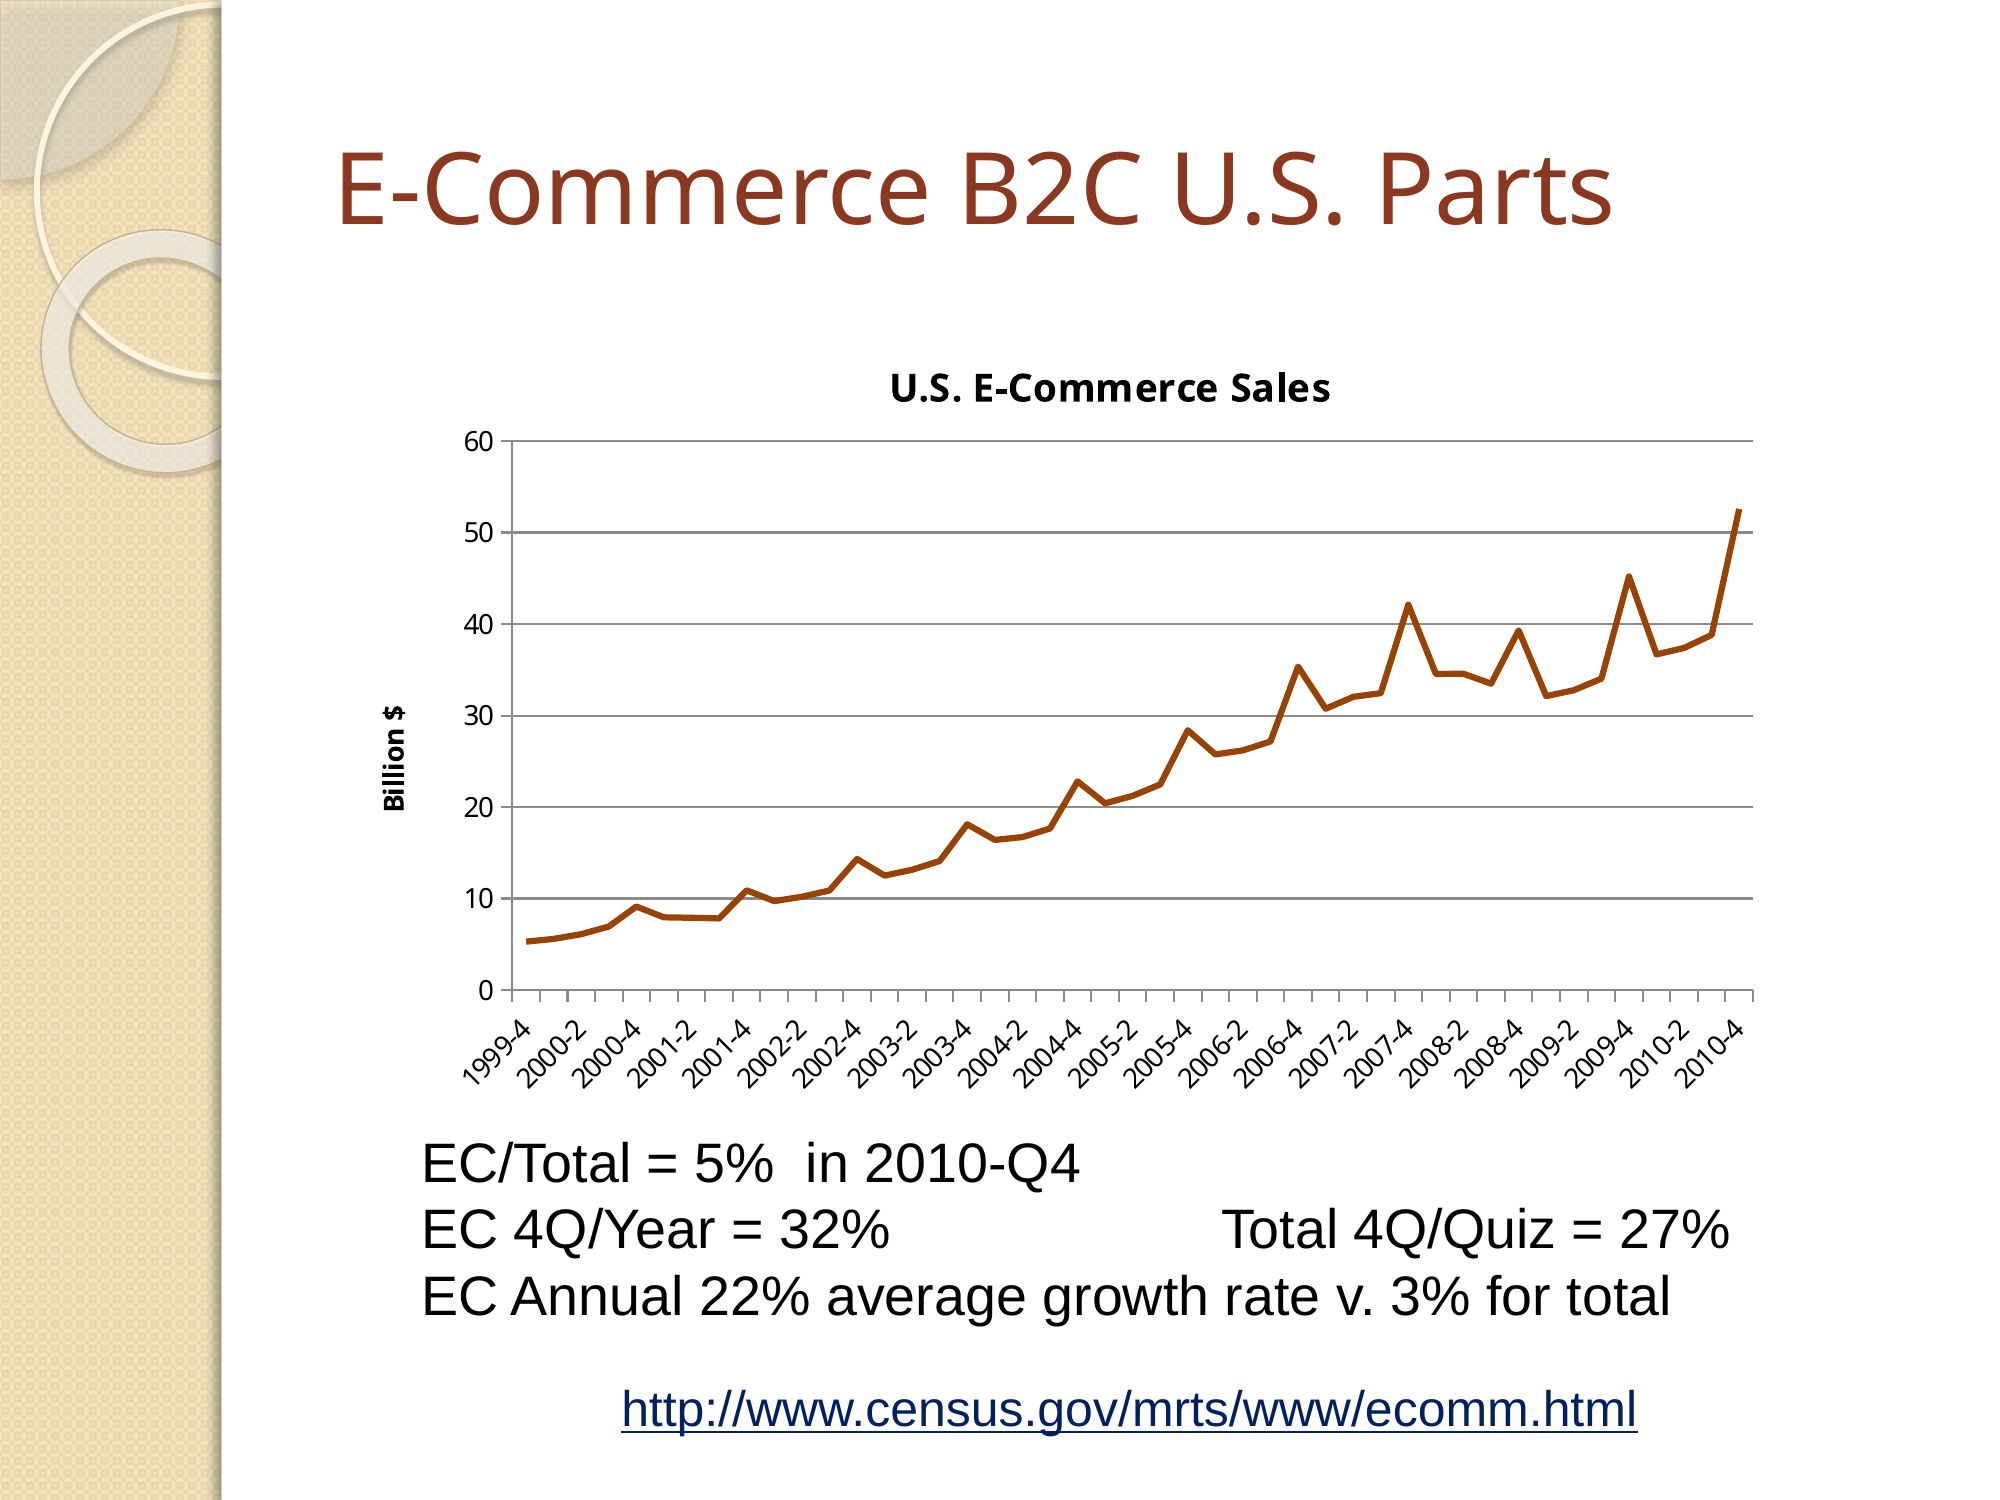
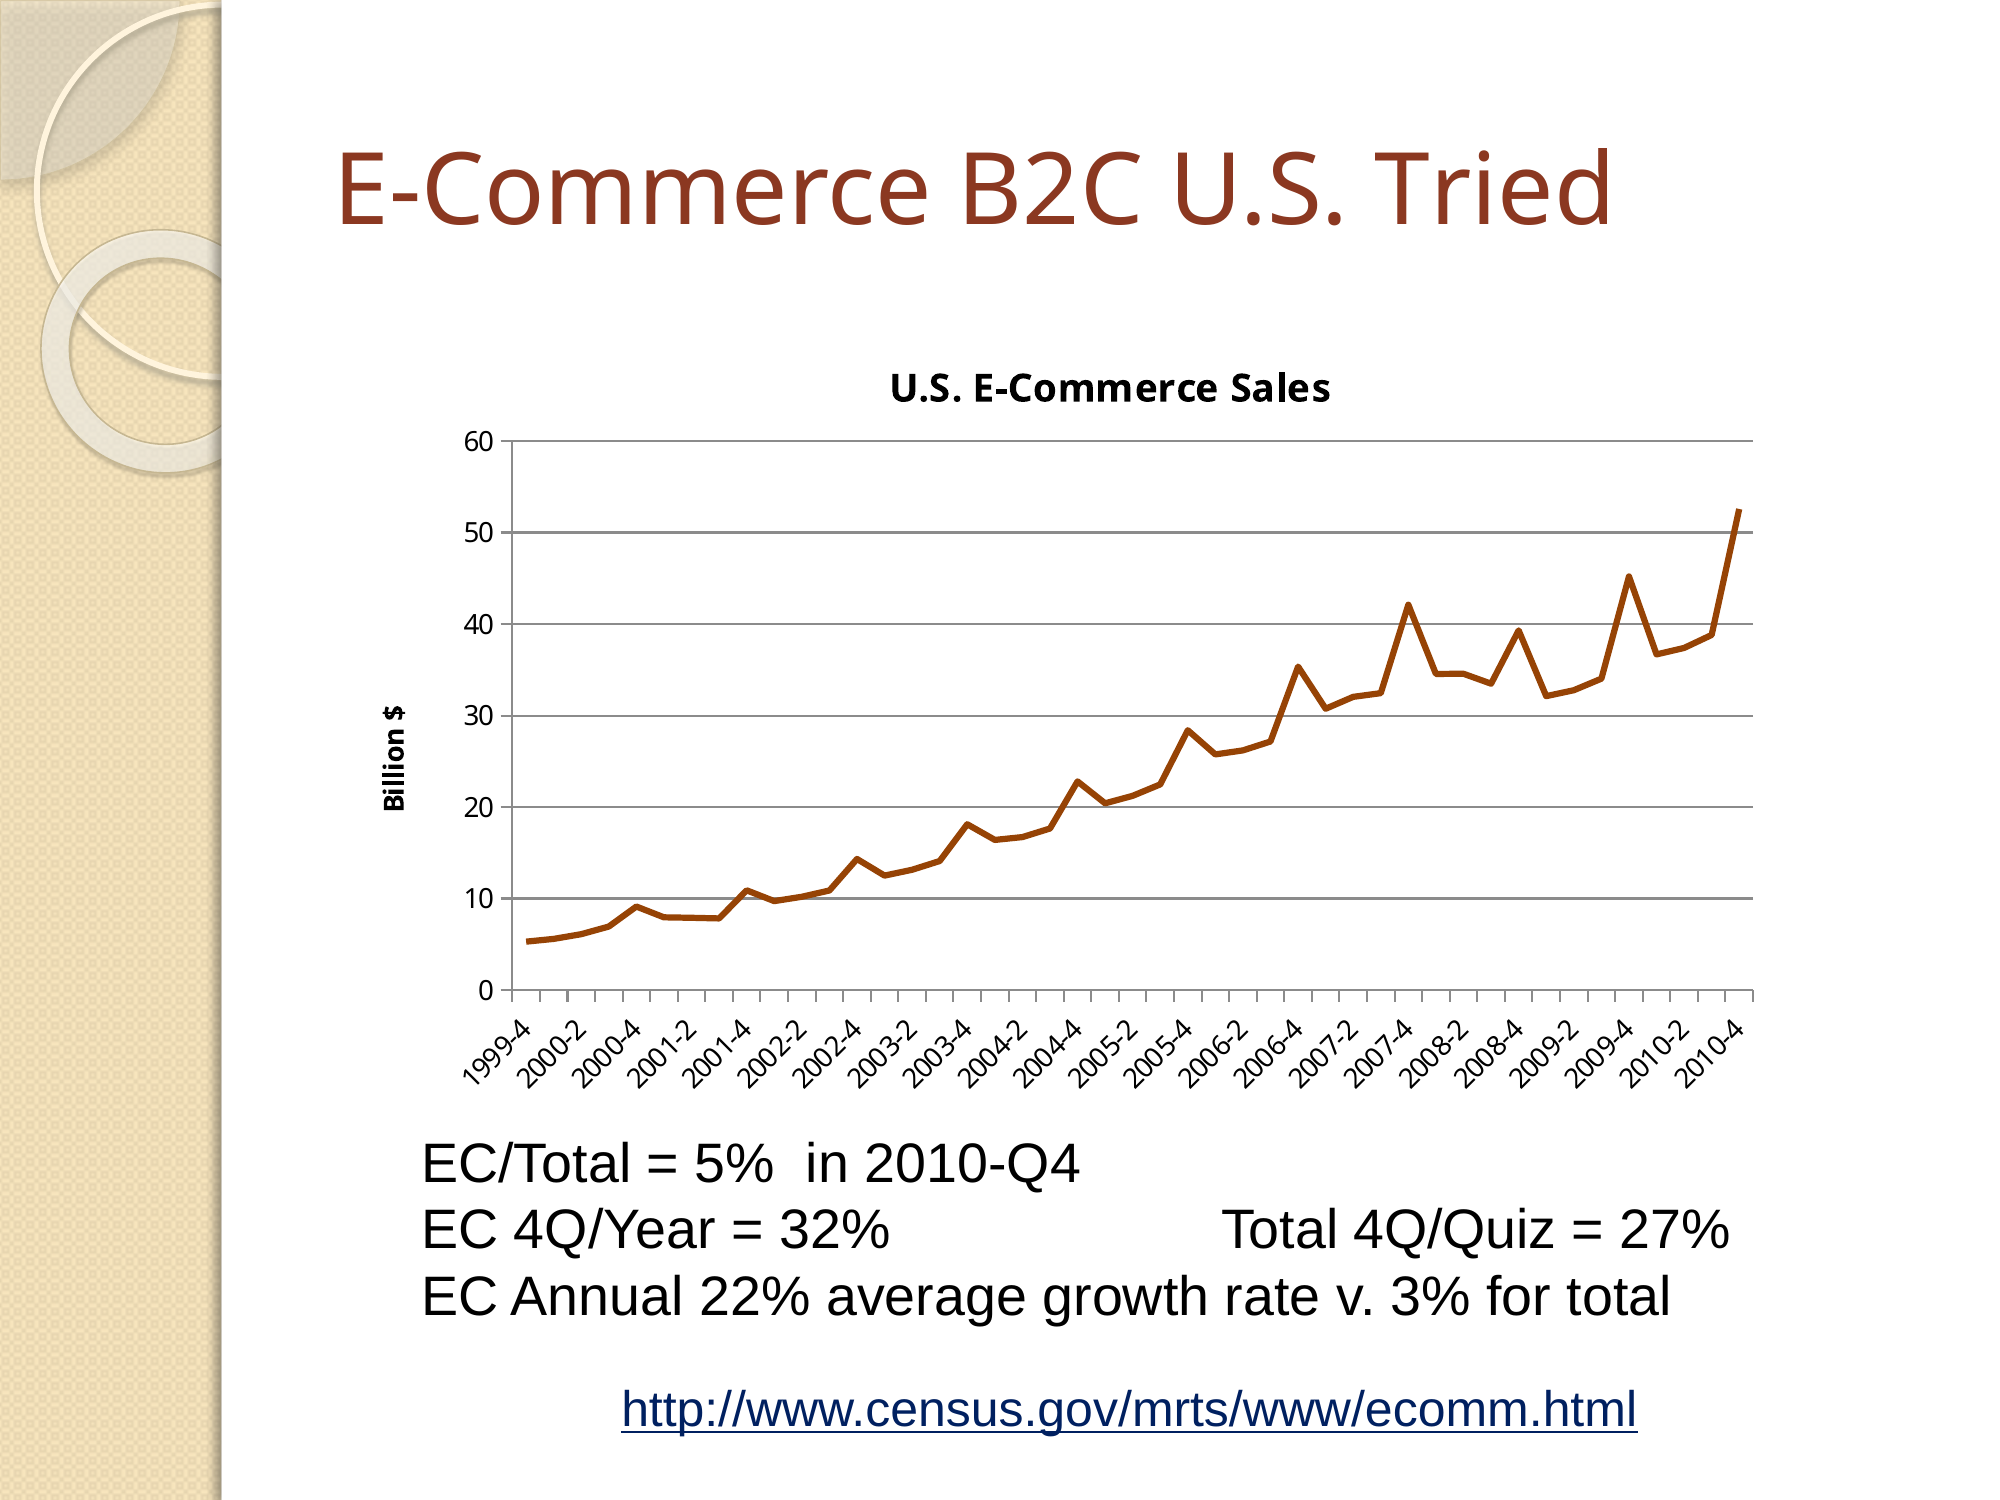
Parts: Parts -> Tried (1495, 192)
